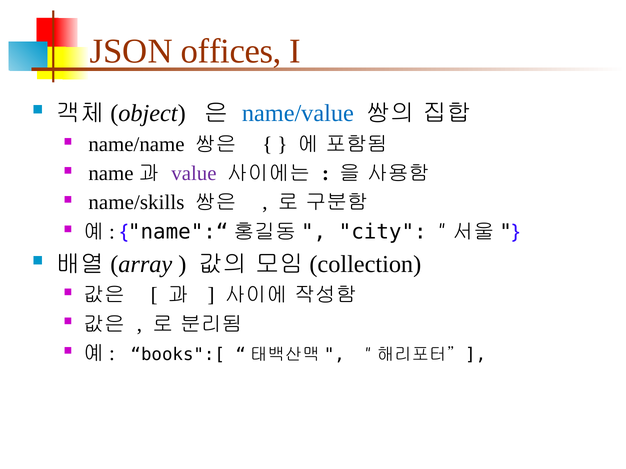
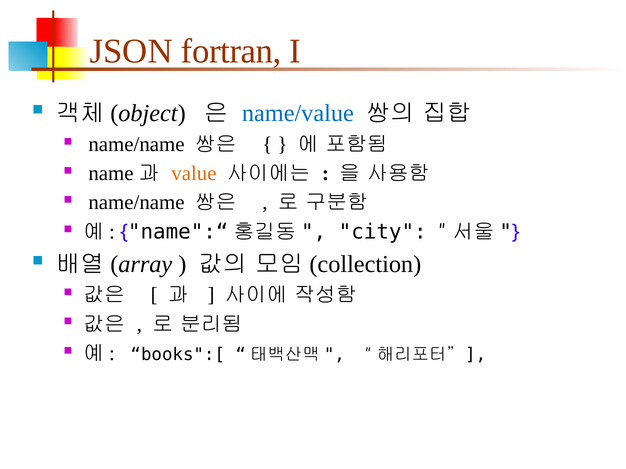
offices: offices -> fortran (231, 51)
value colour: purple -> orange (194, 174)
name/skills: name/skills -> name/name (136, 203)
